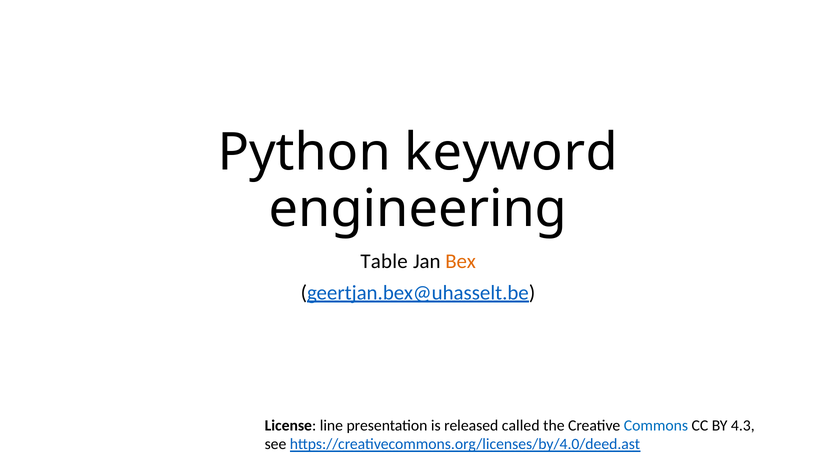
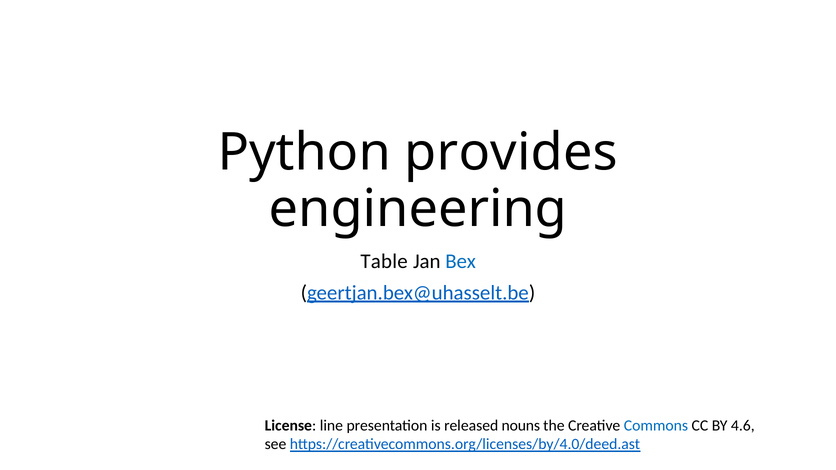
keyword: keyword -> provides (511, 153)
Bex colour: orange -> blue (461, 261)
called: called -> nouns (521, 426)
4.3: 4.3 -> 4.6 (743, 426)
